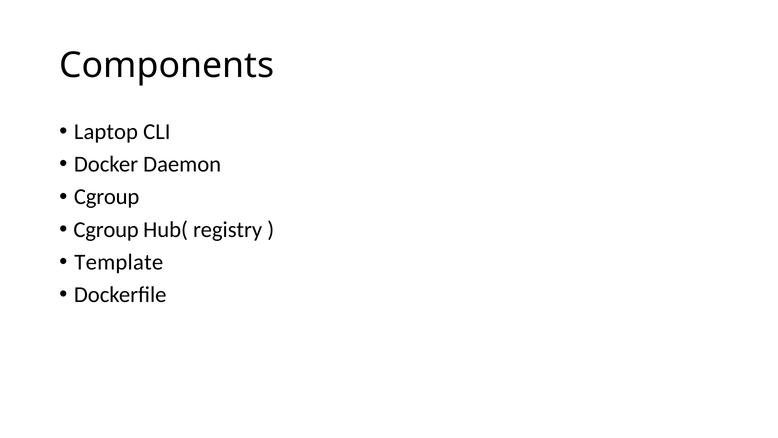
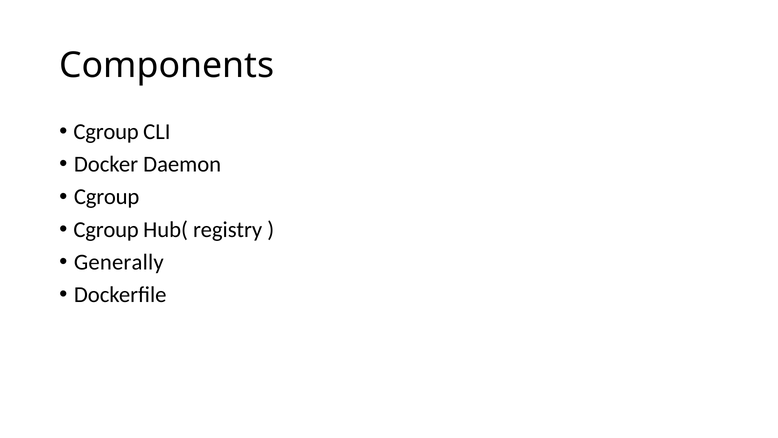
Laptop: Laptop -> Cgroup (106, 132)
Template: Template -> Generally (119, 262)
